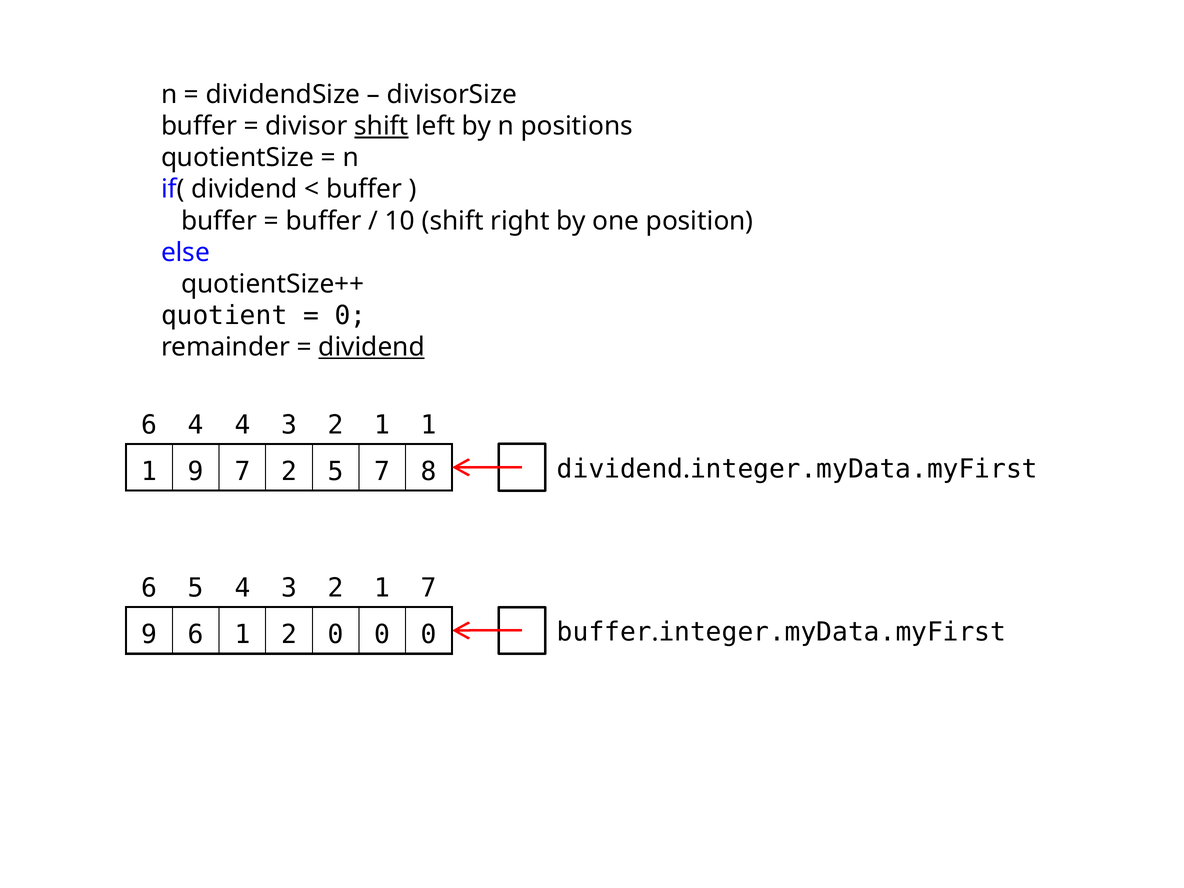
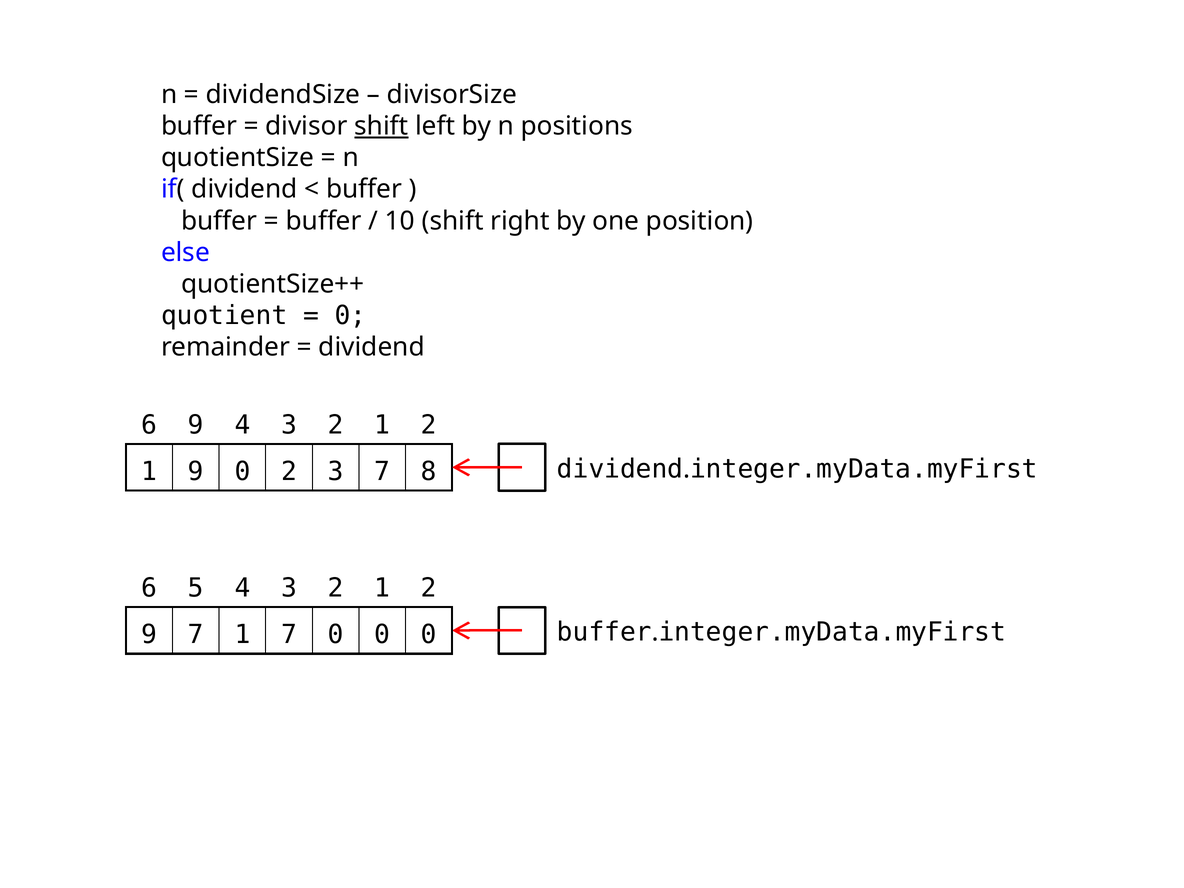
dividend underline: present -> none (372, 347)
6 4: 4 -> 9 (196, 425)
1: 1 -> 2 (429, 425)
9 7: 7 -> 0 (242, 471)
2 5: 5 -> 3 (336, 471)
7: 7 -> 2 (429, 588)
9 6: 6 -> 7 (196, 635)
1 2: 2 -> 7 (289, 635)
